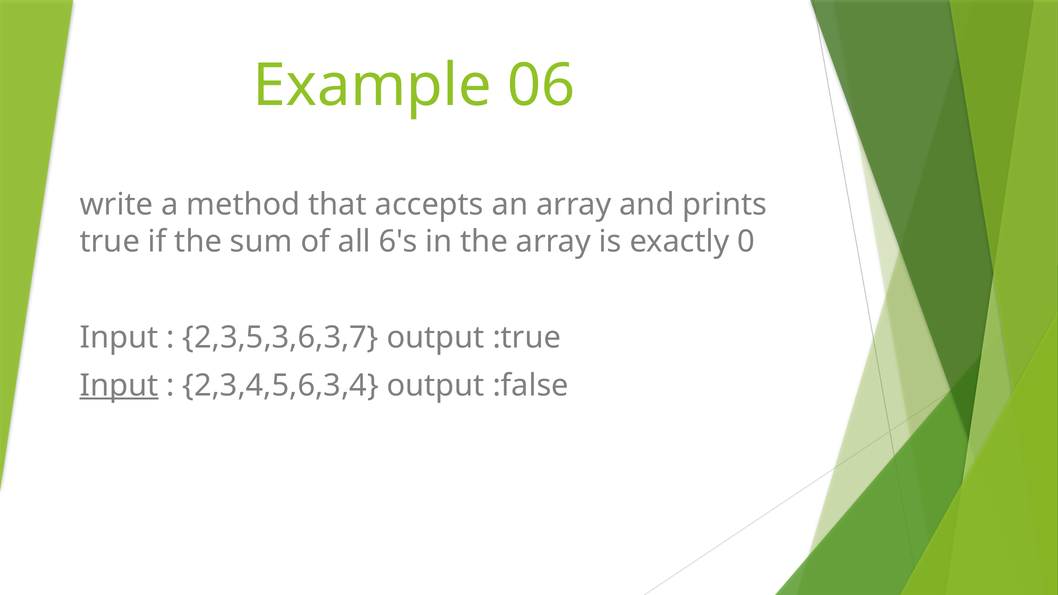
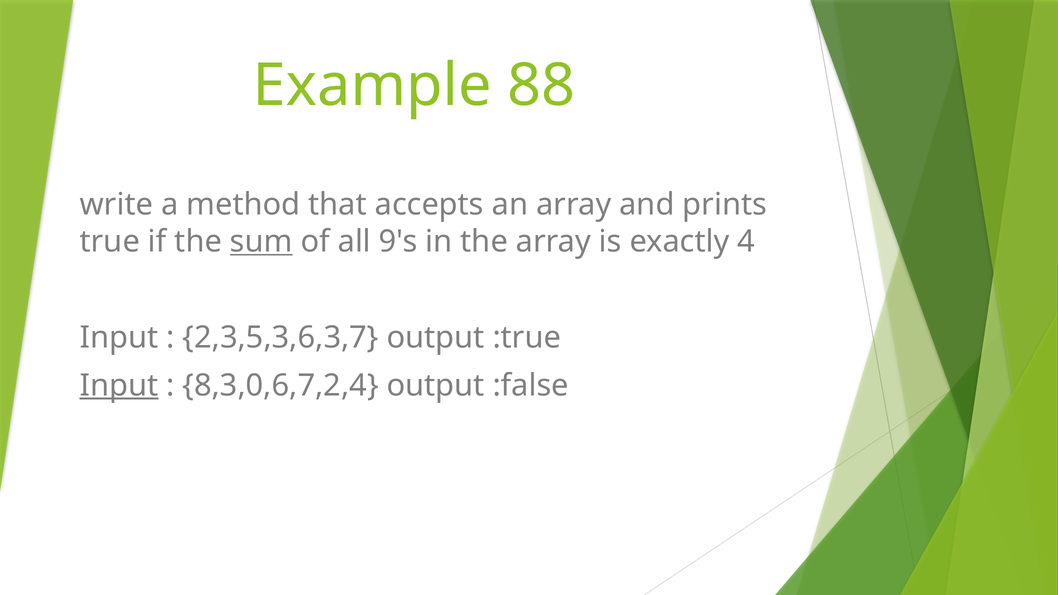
06: 06 -> 88 (541, 85)
sum underline: none -> present (261, 242)
6's: 6's -> 9's (398, 242)
0: 0 -> 4 (746, 242)
2,3,4,5,6,3,4: 2,3,4,5,6,3,4 -> 8,3,0,6,7,2,4 (281, 385)
